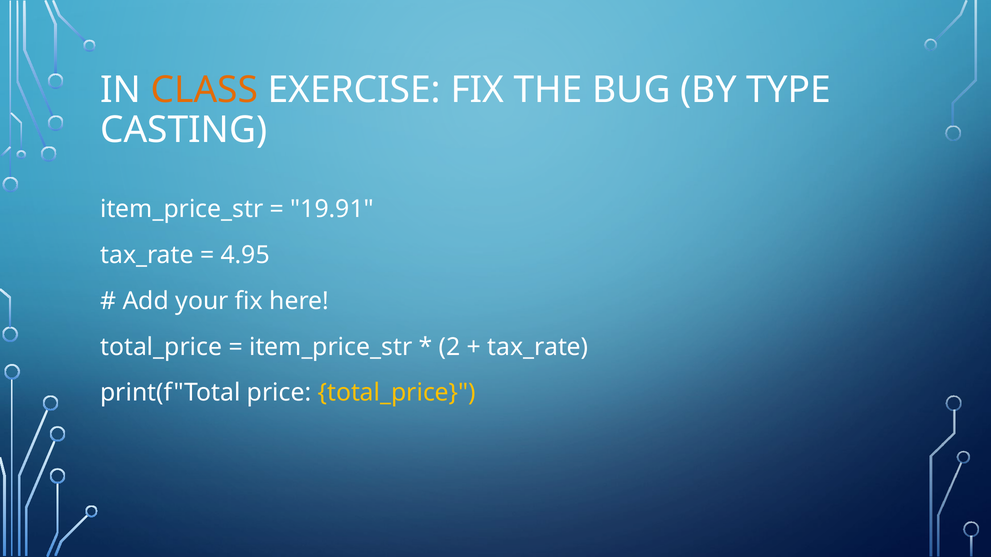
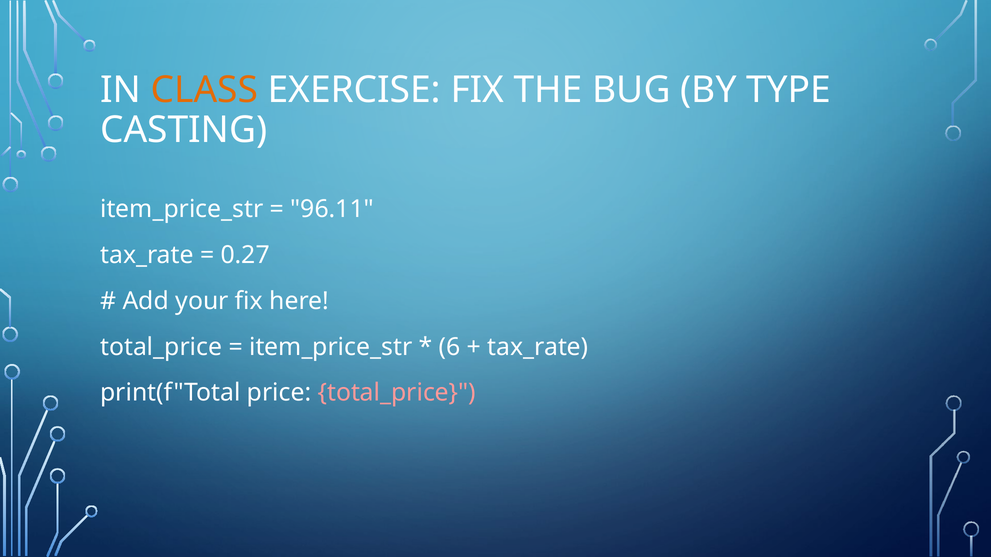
19.91: 19.91 -> 96.11 (332, 209)
4.95: 4.95 -> 0.27 (245, 255)
2: 2 -> 6 (450, 347)
total_price colour: yellow -> pink (397, 393)
